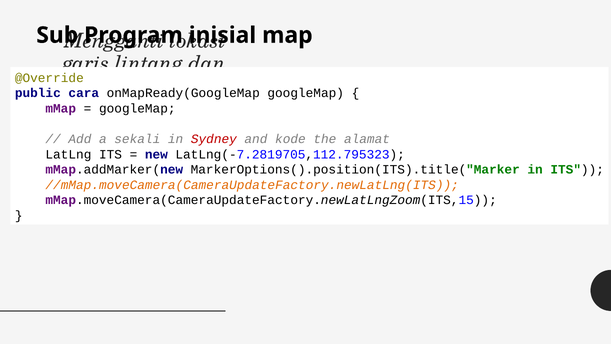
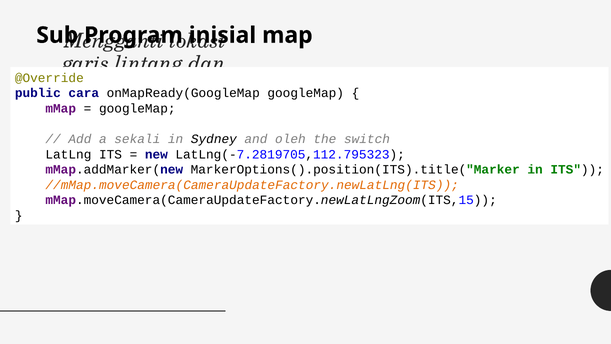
Sydney colour: red -> black (214, 139)
kode: kode -> oleh (290, 139)
alamat: alamat -> switch (367, 139)
